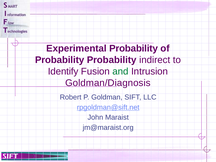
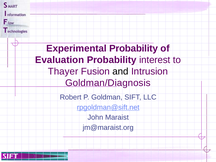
Probability: Probability -> Evaluation (60, 60)
indirect: indirect -> interest (155, 60)
Identify: Identify -> Thayer (63, 71)
and colour: green -> black (120, 71)
